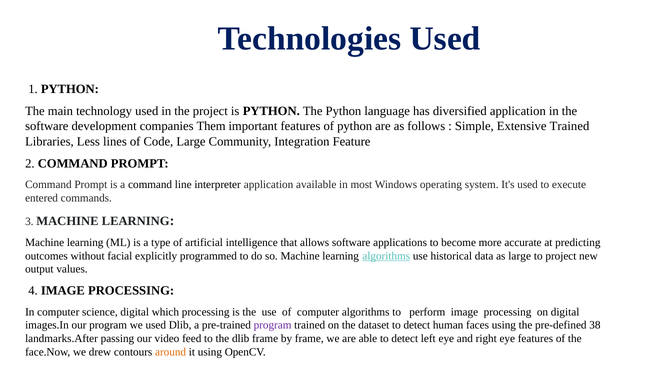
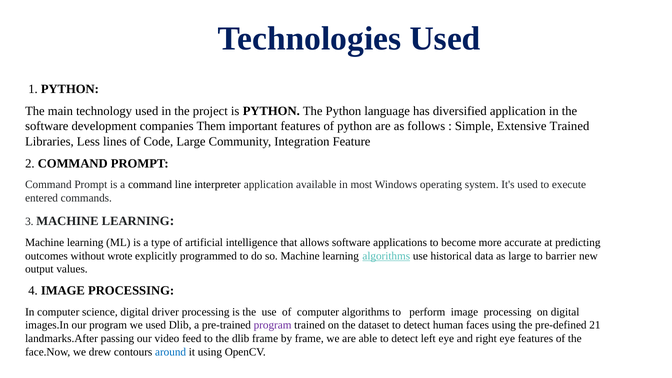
facial: facial -> wrote (120, 256)
to project: project -> barrier (561, 256)
which: which -> driver (165, 312)
38: 38 -> 21 (595, 325)
around colour: orange -> blue (171, 352)
